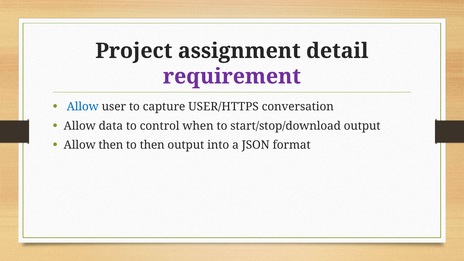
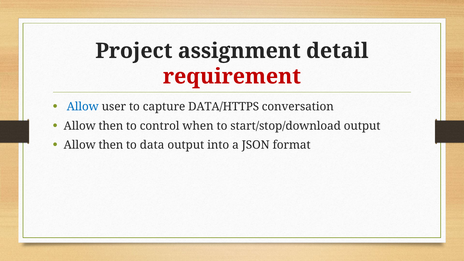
requirement colour: purple -> red (232, 76)
USER/HTTPS: USER/HTTPS -> DATA/HTTPS (224, 107)
data: data -> then (111, 126)
to then: then -> data (152, 145)
